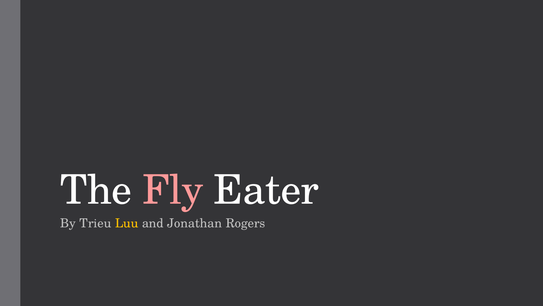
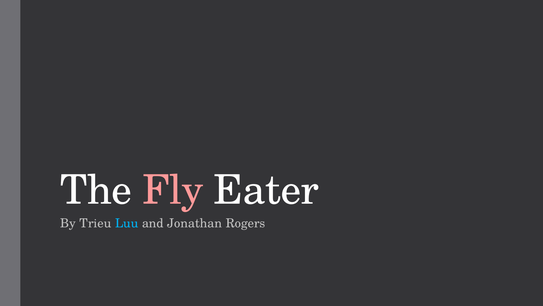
Luu colour: yellow -> light blue (127, 223)
